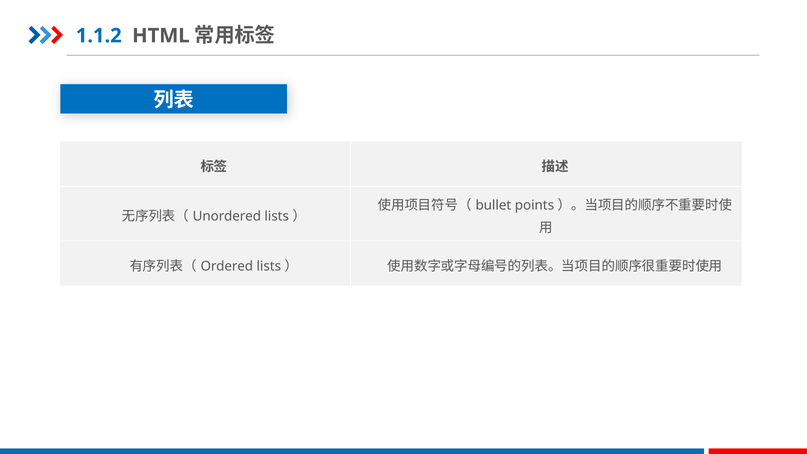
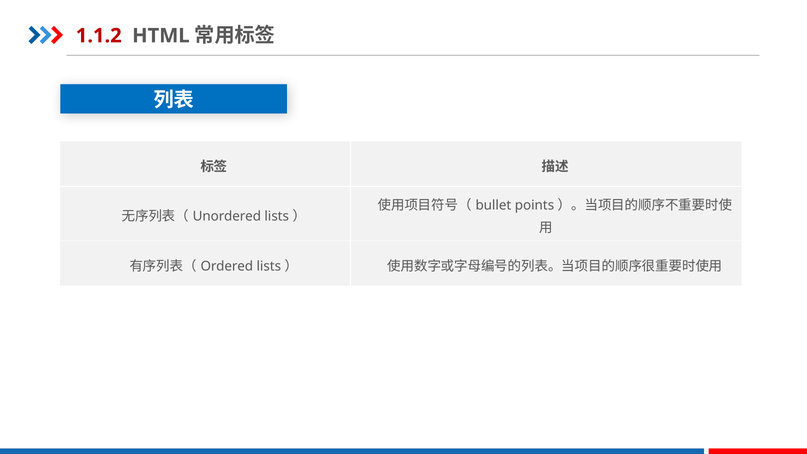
1.1.2 colour: blue -> red (99, 36)
